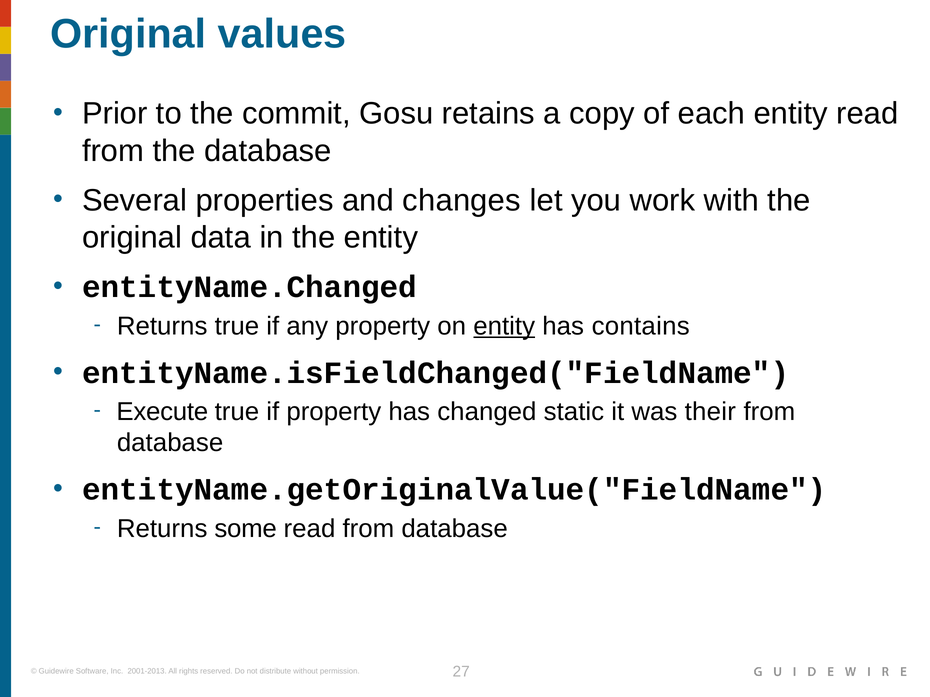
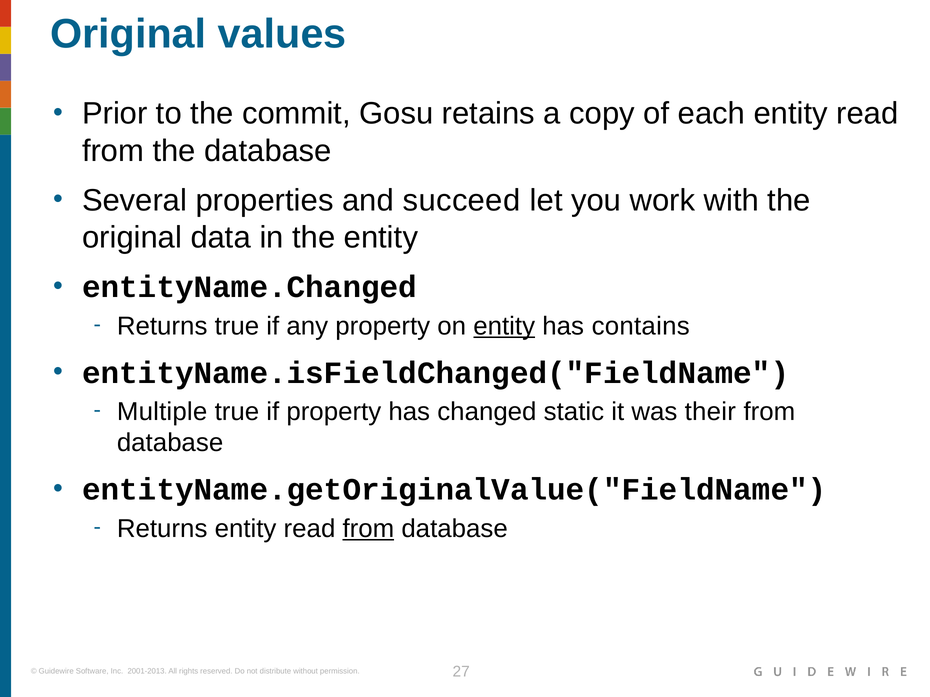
changes: changes -> succeed (462, 201)
Execute: Execute -> Multiple (162, 412)
Returns some: some -> entity (246, 529)
from underline: none -> present (368, 529)
